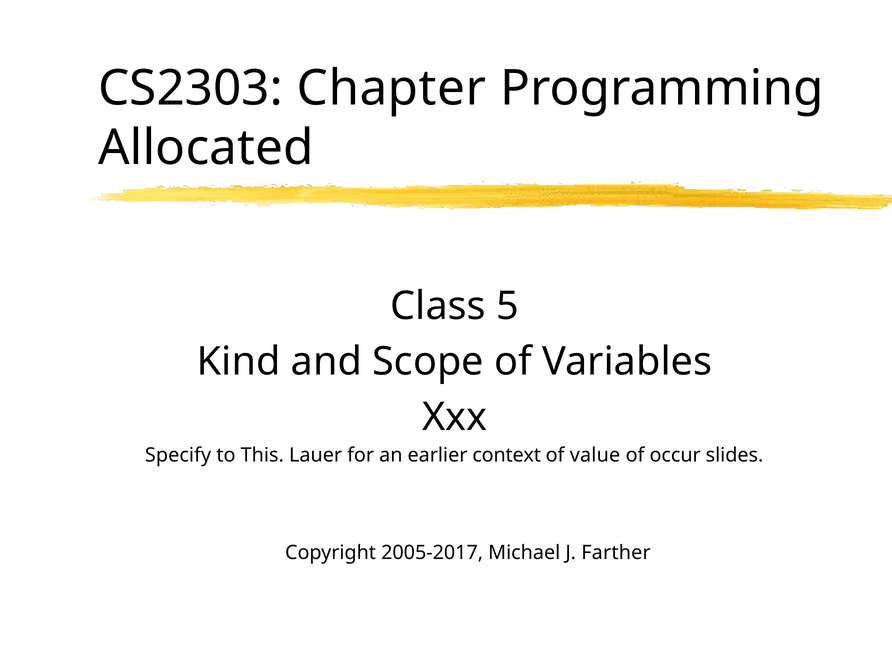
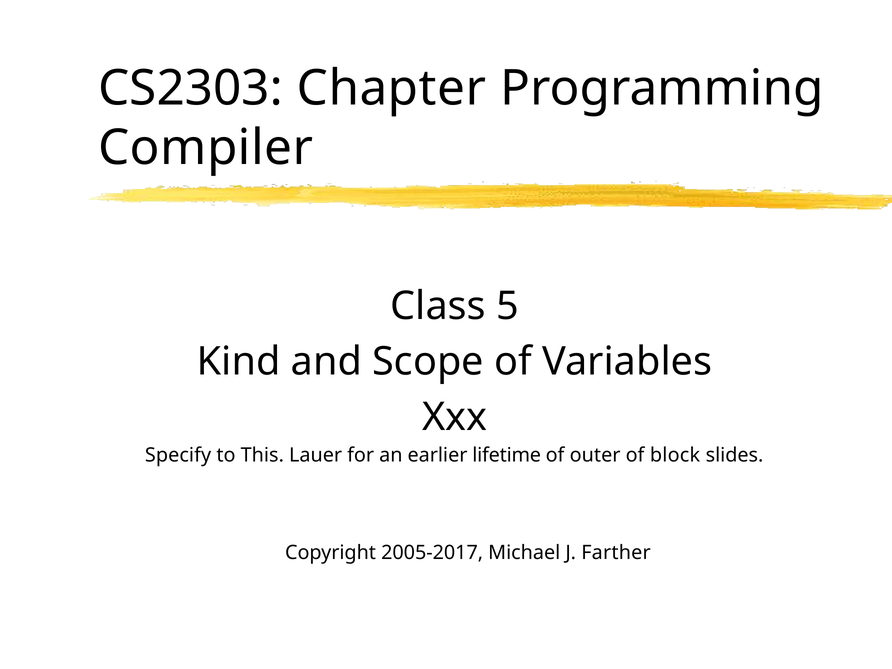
Allocated: Allocated -> Compiler (206, 148)
context: context -> lifetime (507, 455)
value: value -> outer (595, 455)
occur: occur -> block (675, 455)
